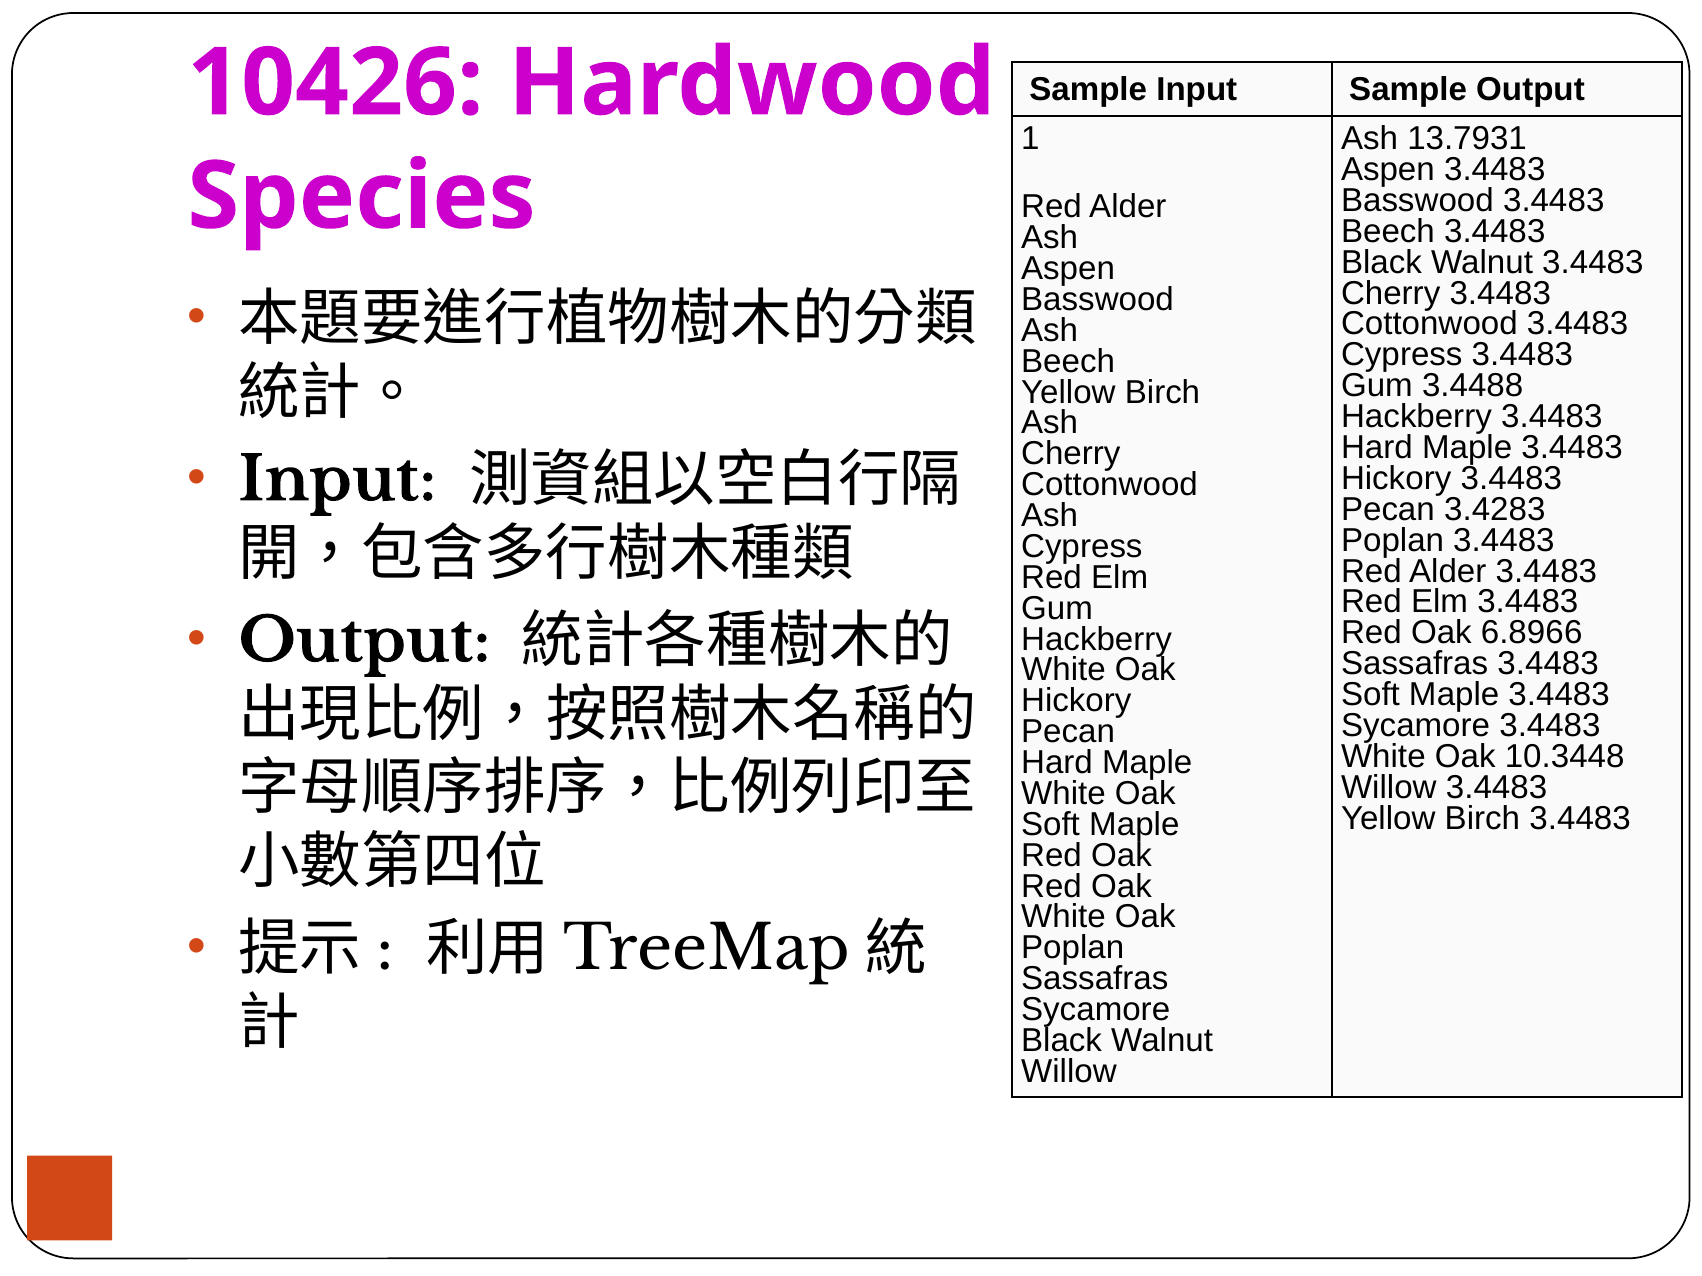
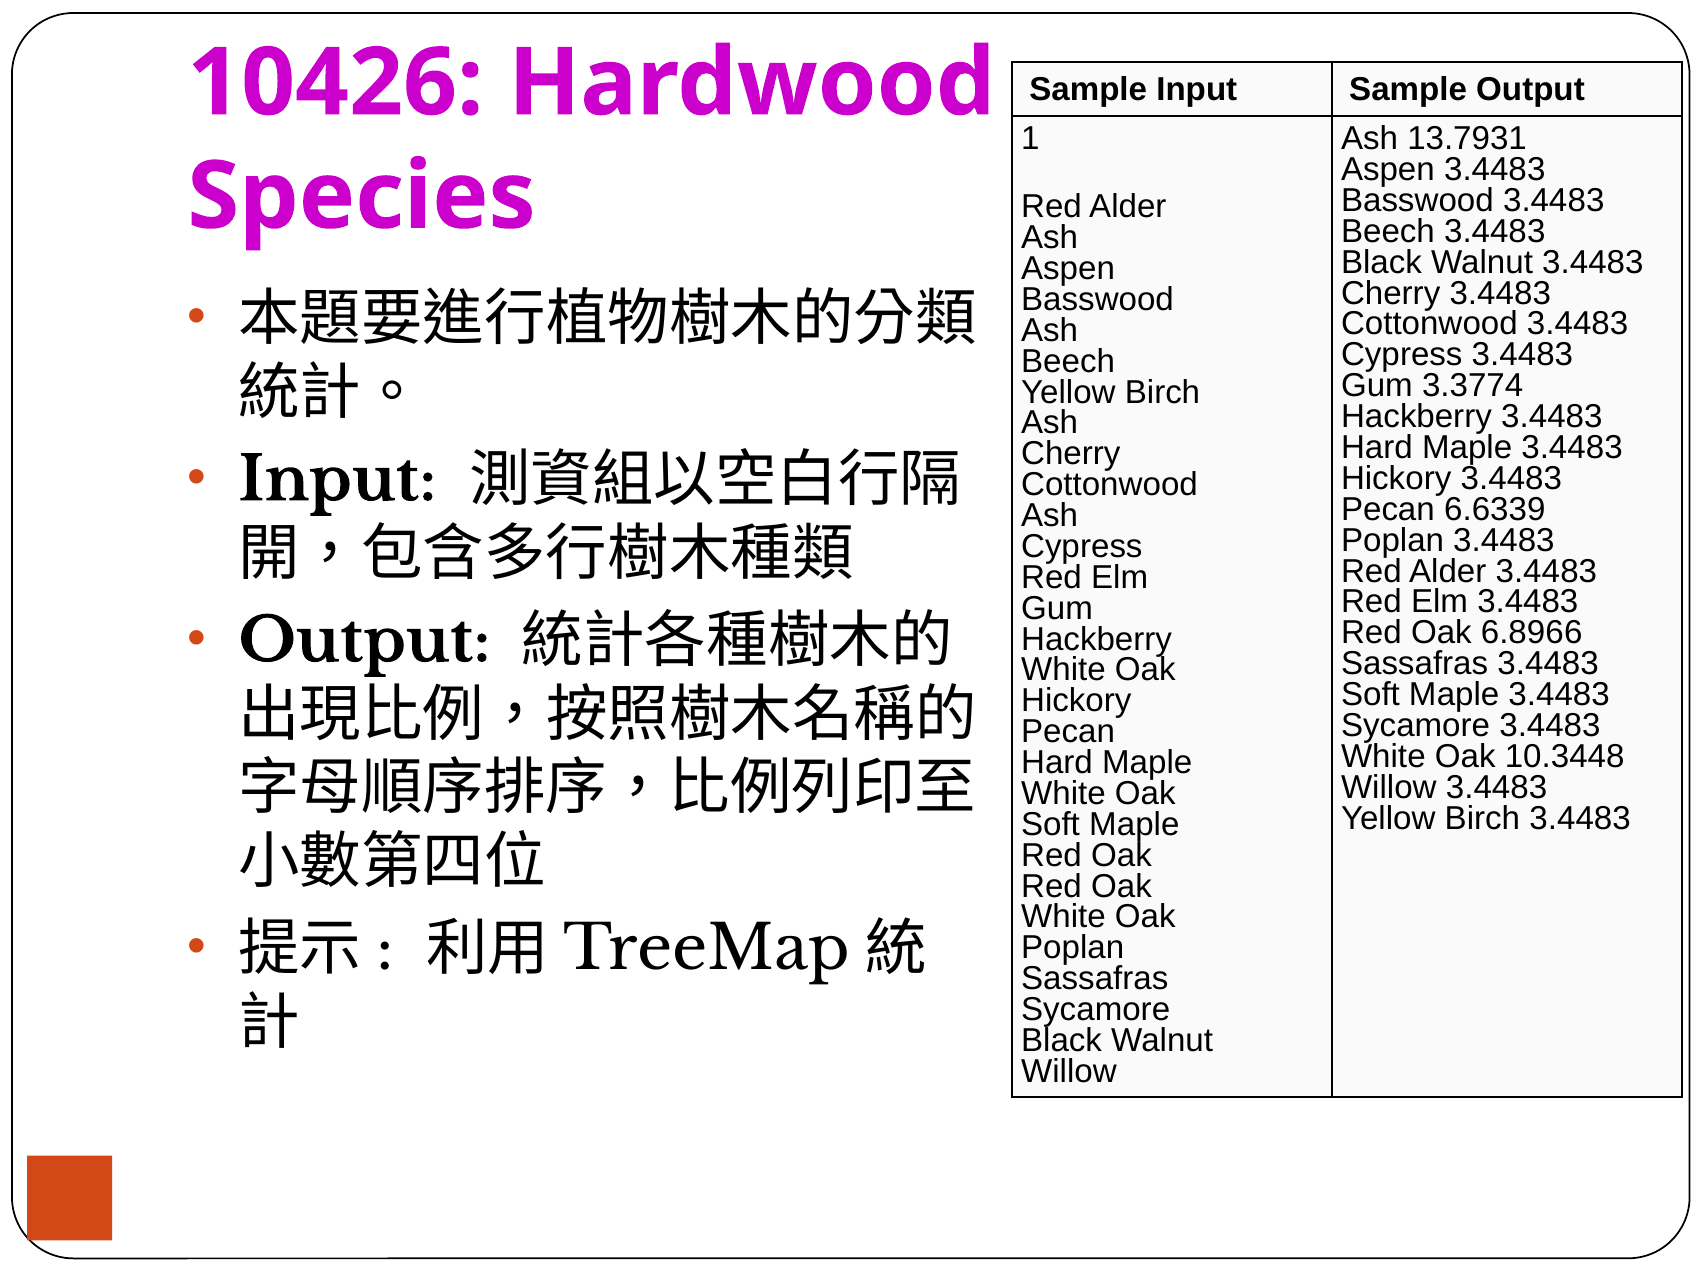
3.4488: 3.4488 -> 3.3774 (1473, 386)
3.4283: 3.4283 -> 6.6339 (1495, 510)
